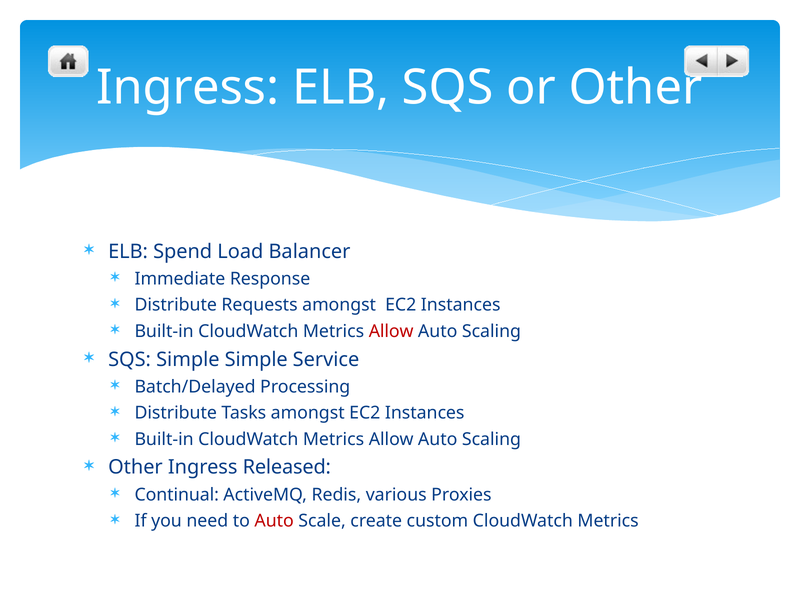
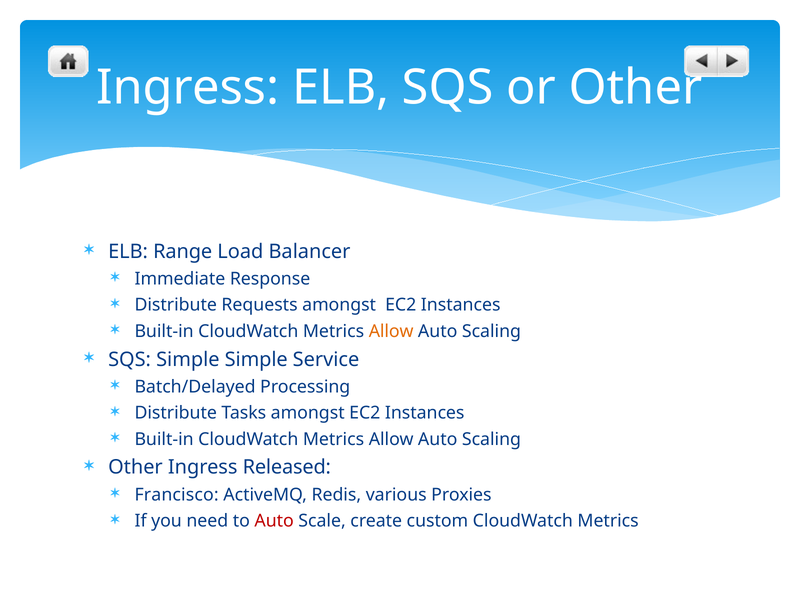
Spend: Spend -> Range (183, 251)
Allow colour: red -> orange (391, 331)
Continual: Continual -> Francisco (177, 494)
